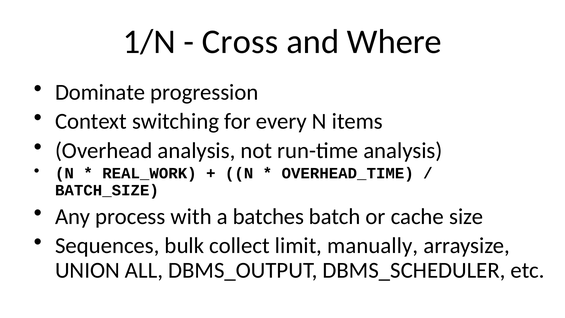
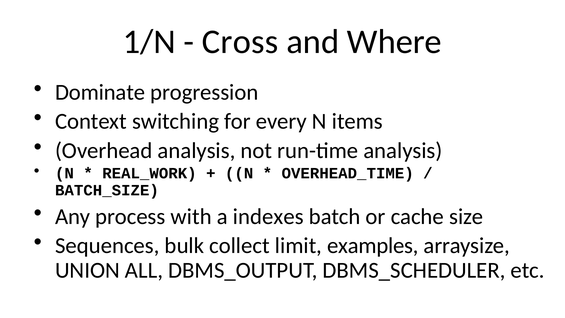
batches: batches -> indexes (268, 217)
manually: manually -> examples (373, 246)
